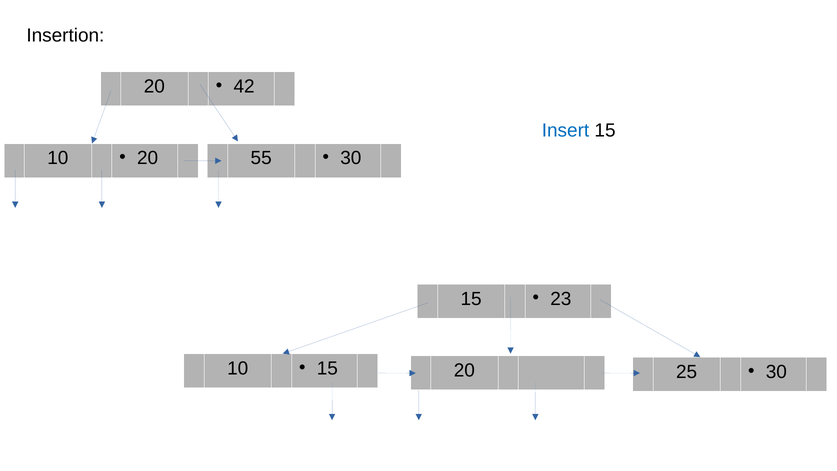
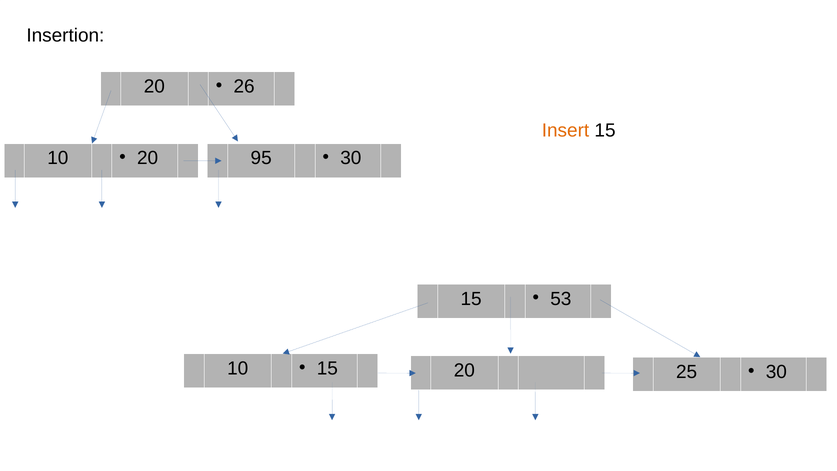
42: 42 -> 26 (244, 86)
Insert colour: blue -> orange (566, 130)
55: 55 -> 95 (261, 158)
23: 23 -> 53 (561, 299)
